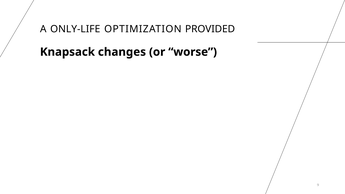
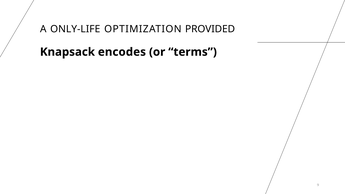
changes: changes -> encodes (122, 52)
worse: worse -> terms (193, 52)
